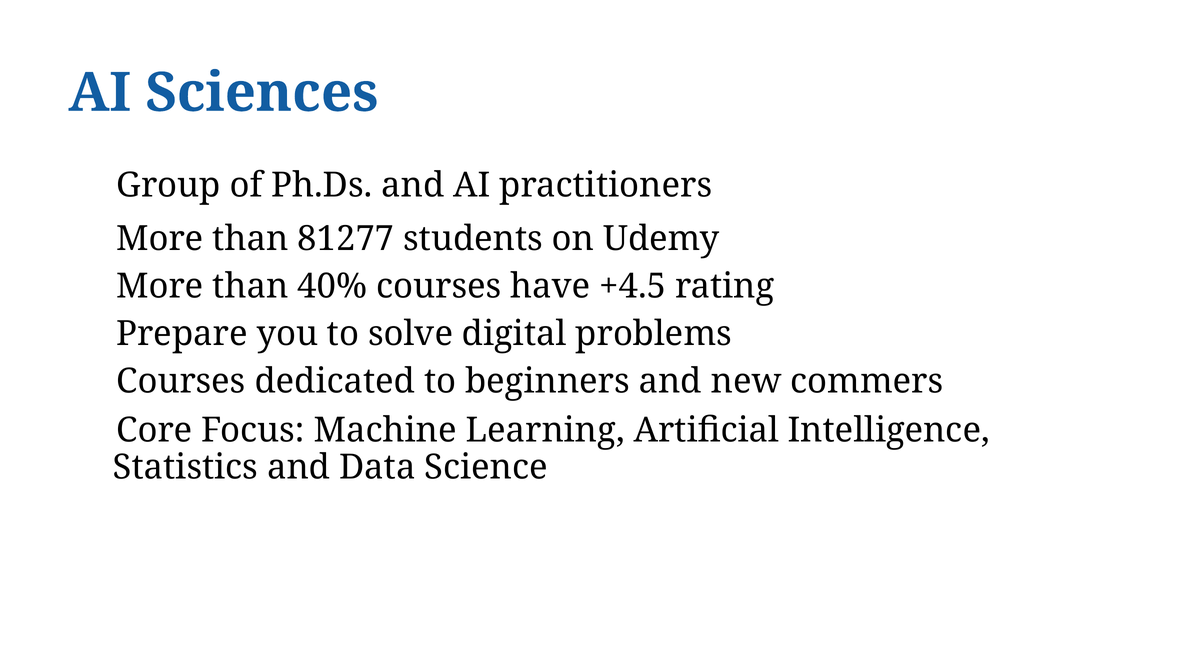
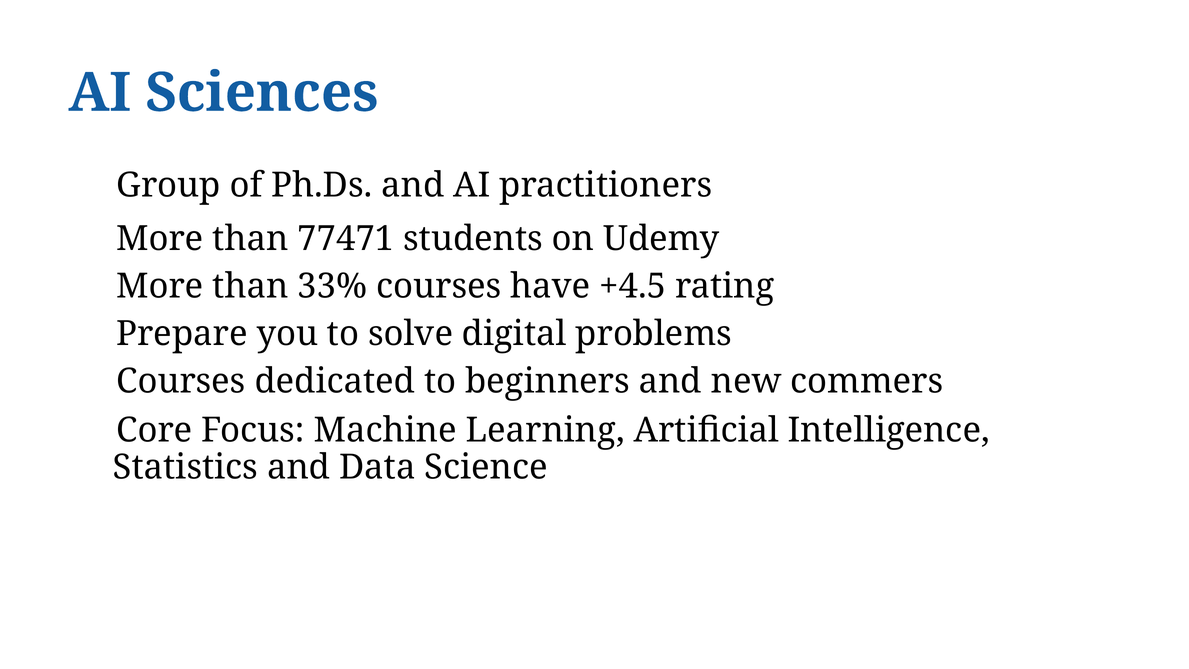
81277: 81277 -> 77471 (346, 239)
40%: 40% -> 33% (332, 286)
